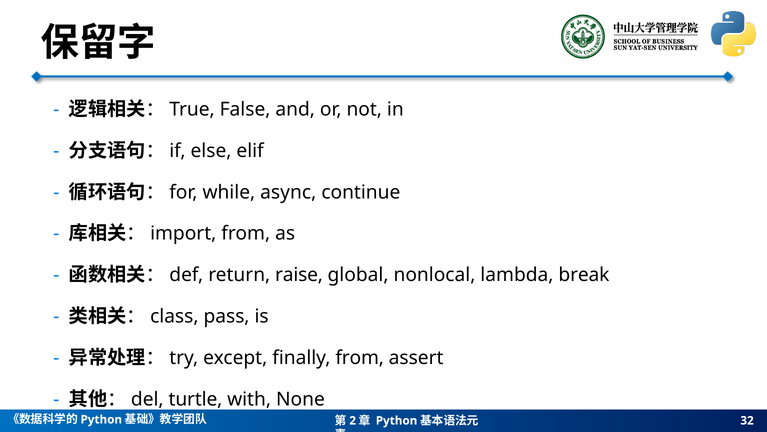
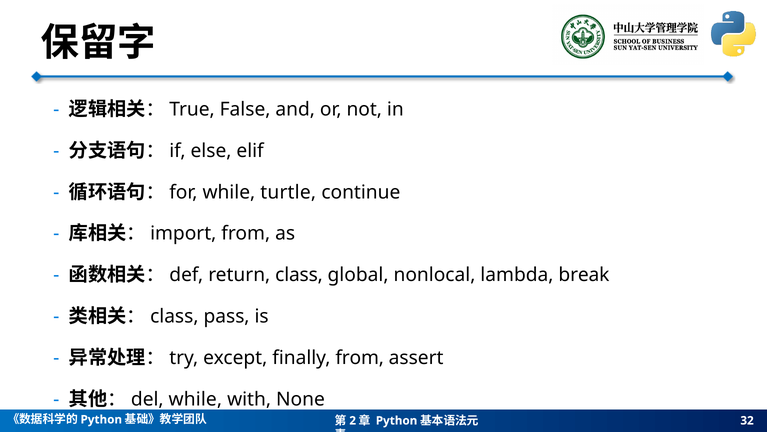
async: async -> turtle (288, 192)
return raise: raise -> class (299, 275)
turtle: turtle -> while (195, 399)
